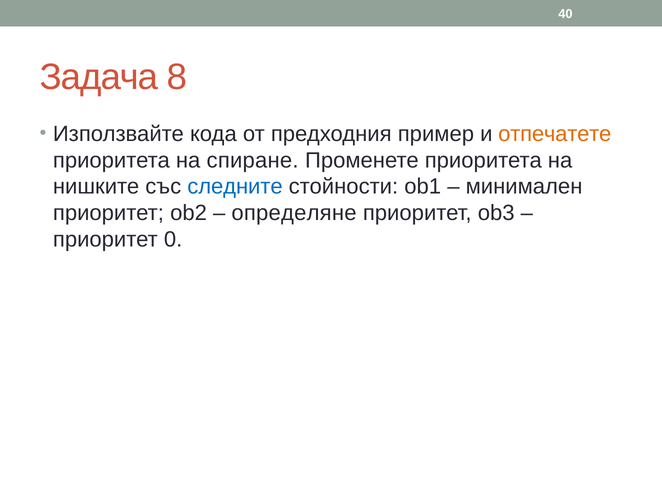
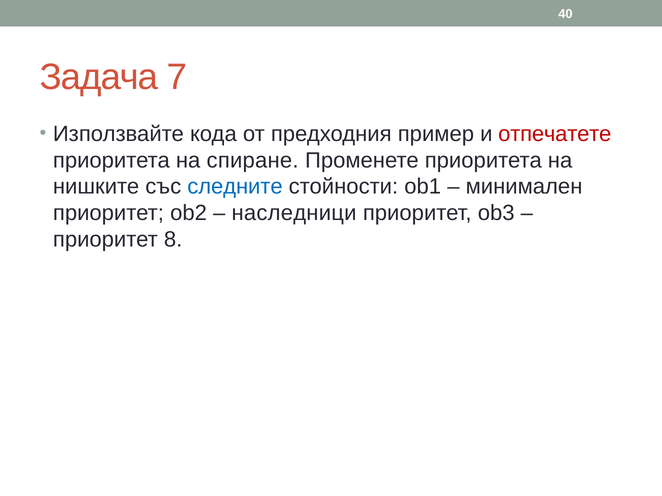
8: 8 -> 7 (177, 77)
отпечатете colour: orange -> red (555, 134)
определяне: определяне -> наследници (294, 213)
0: 0 -> 8 (173, 240)
